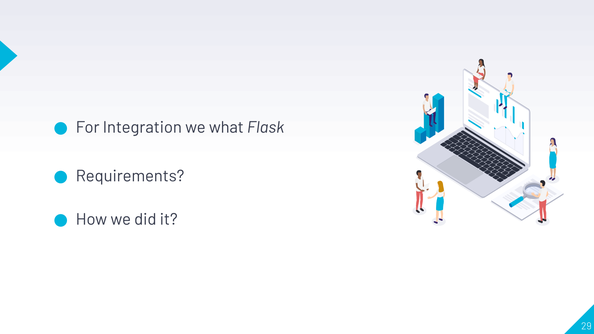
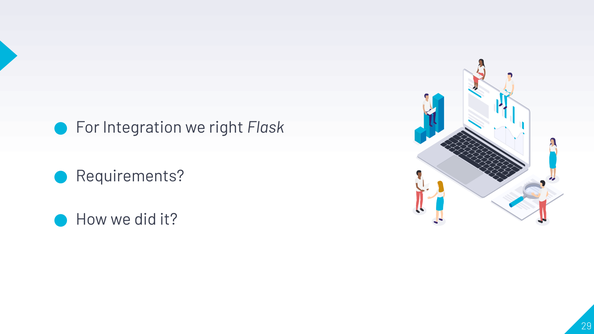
what: what -> right (226, 128)
